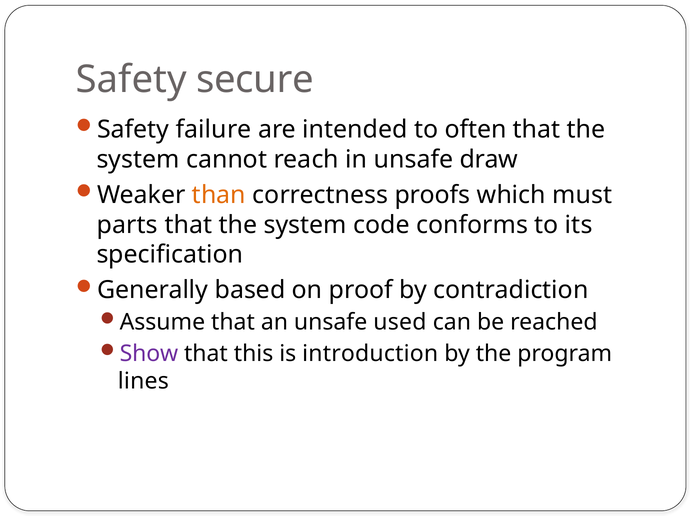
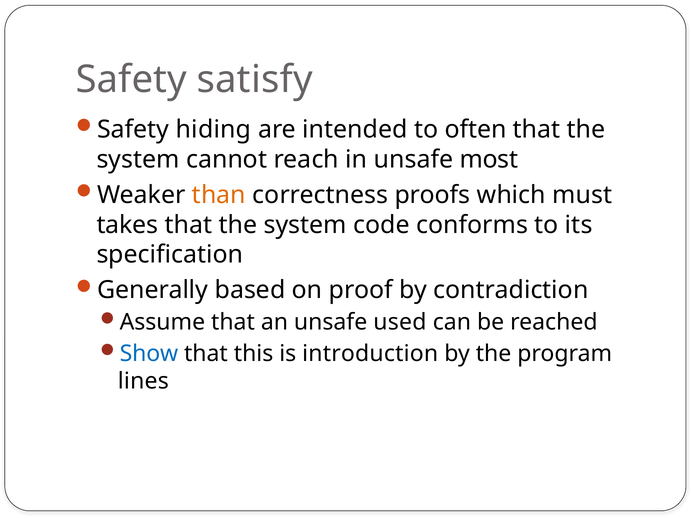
secure: secure -> satisfy (255, 80)
failure: failure -> hiding (213, 130)
draw: draw -> most (489, 159)
parts: parts -> takes (127, 225)
Show colour: purple -> blue (149, 354)
